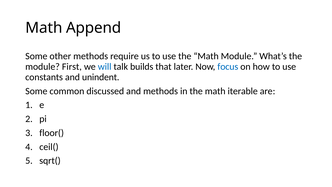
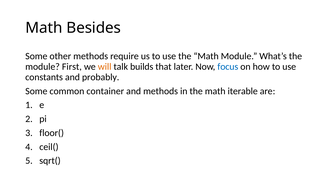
Append: Append -> Besides (94, 28)
will colour: blue -> orange (105, 67)
unindent: unindent -> probably (101, 77)
discussed: discussed -> container (105, 91)
